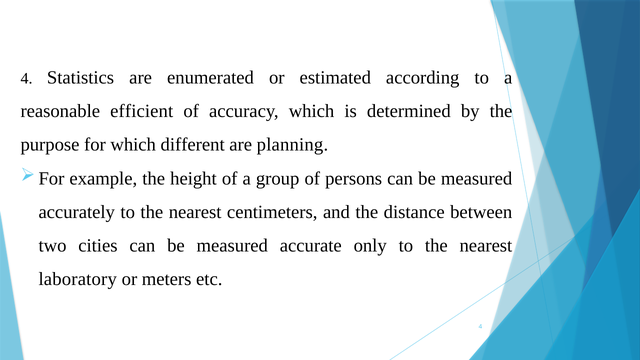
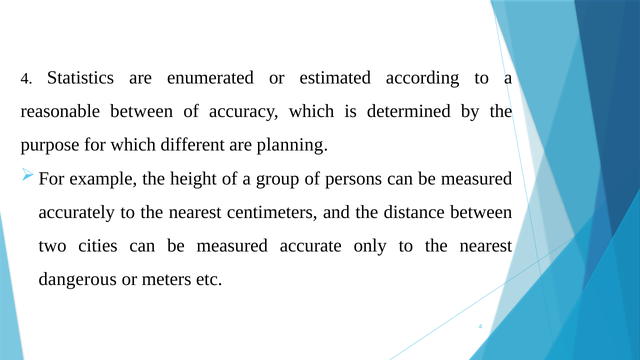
reasonable efficient: efficient -> between (142, 111)
laboratory: laboratory -> dangerous (78, 279)
